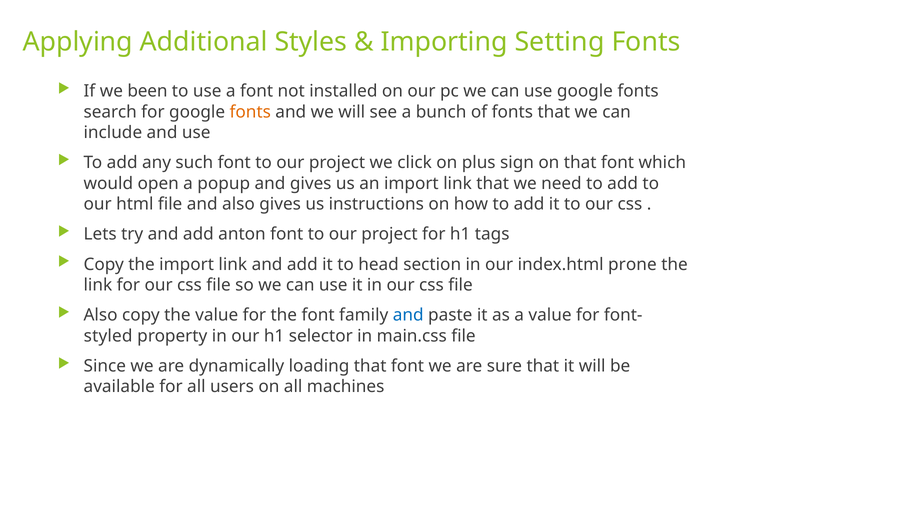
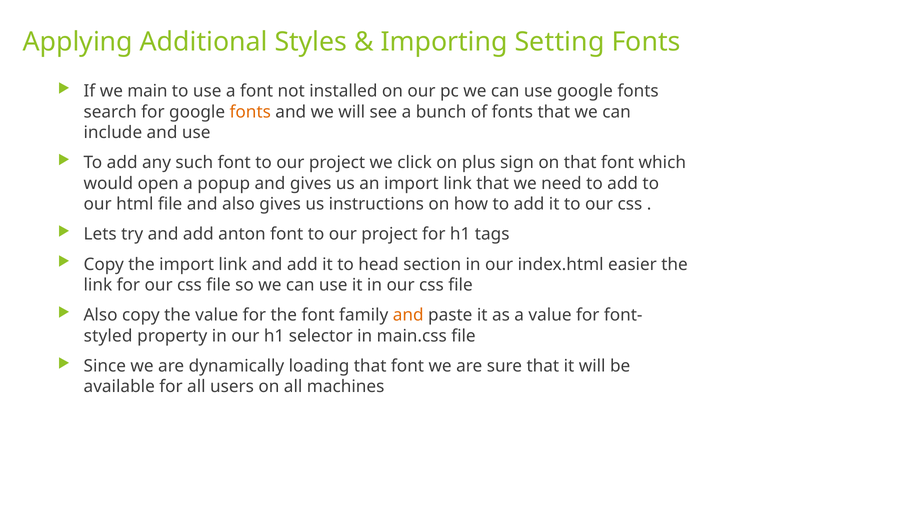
been: been -> main (147, 91)
prone: prone -> easier (632, 264)
and colour: blue -> orange (408, 315)
